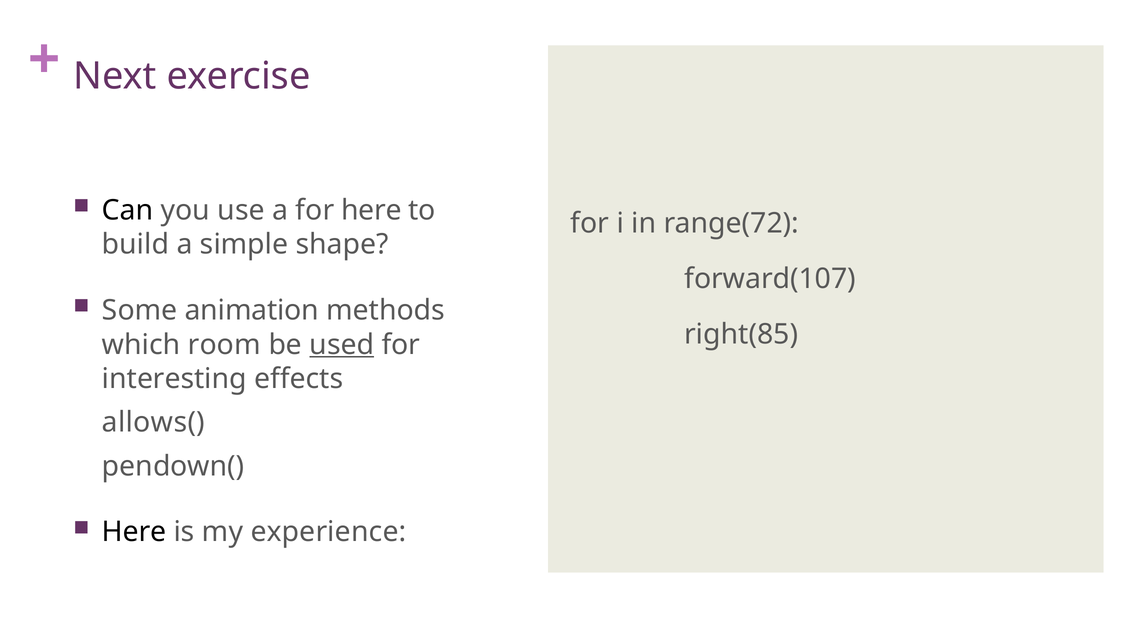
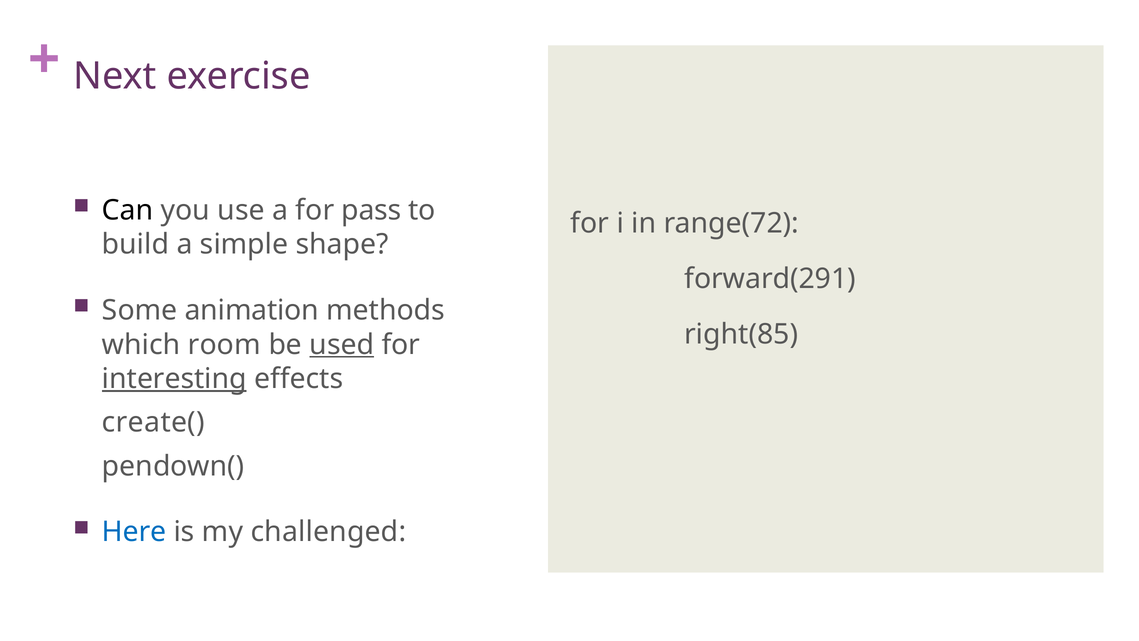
for here: here -> pass (371, 210)
forward(107: forward(107 -> forward(291 (770, 279)
interesting underline: none -> present (174, 379)
allows(: allows( -> create( (153, 422)
Here colour: black -> blue (134, 532)
experience: experience -> challenged (328, 532)
